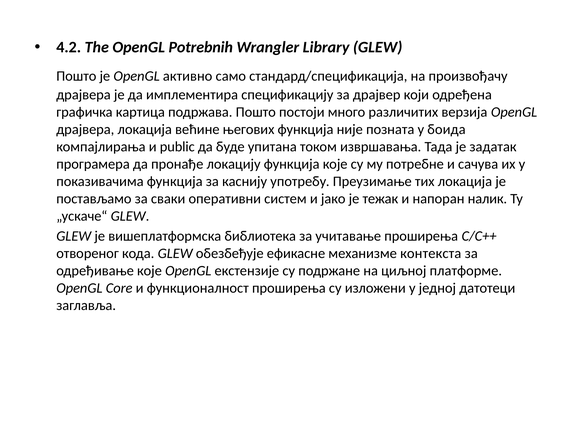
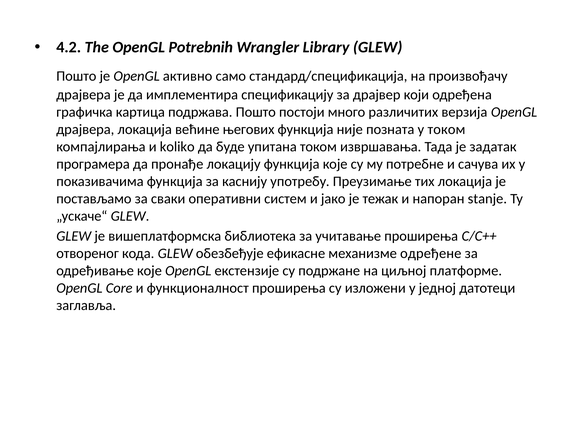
у боида: боида -> током (446, 129)
public: public -> koliko (177, 147)
налик: налик -> stanje (487, 199)
контекста: контекста -> одређене (431, 253)
